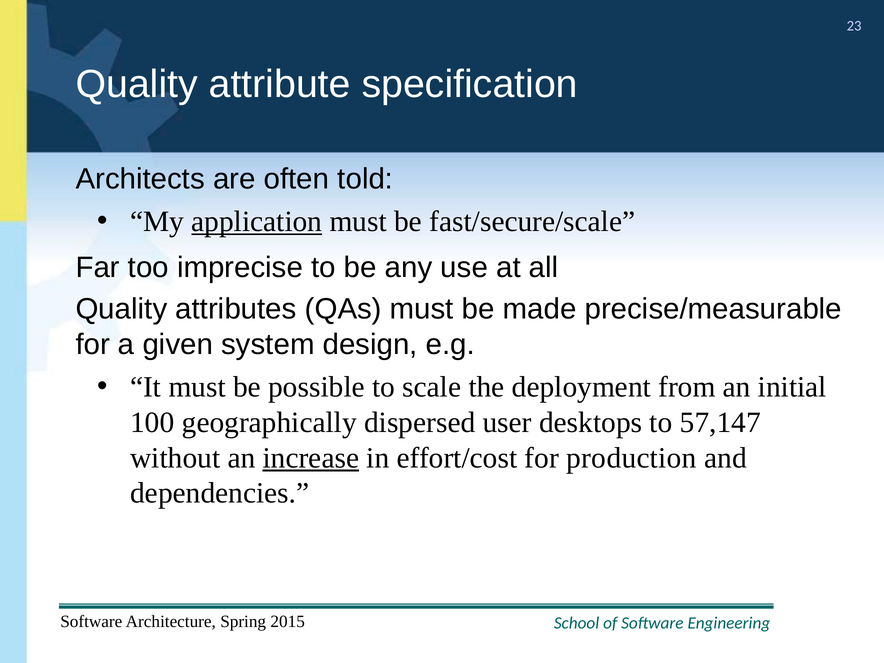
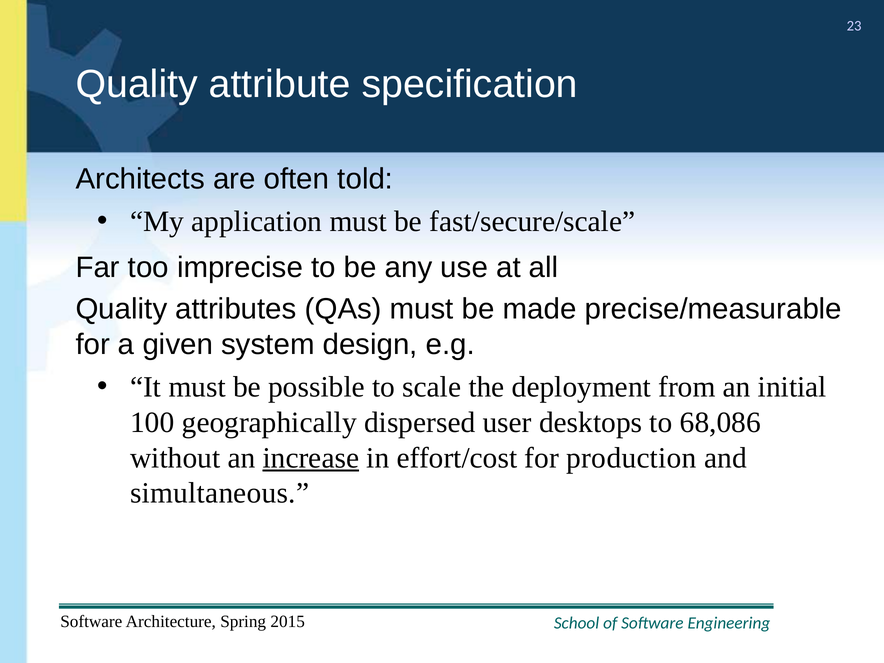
application underline: present -> none (257, 222)
57,147: 57,147 -> 68,086 (720, 422)
dependencies: dependencies -> simultaneous (220, 493)
